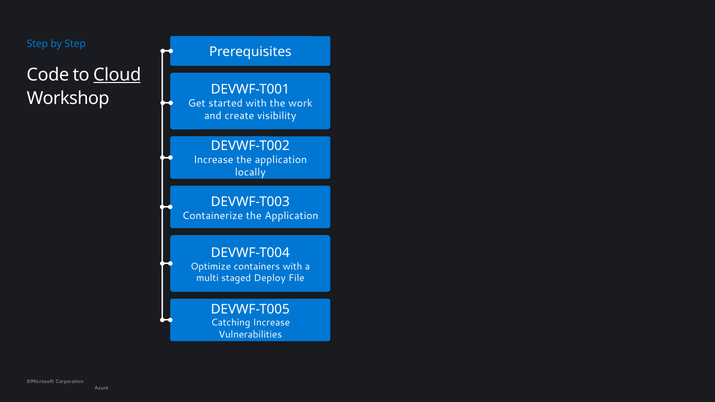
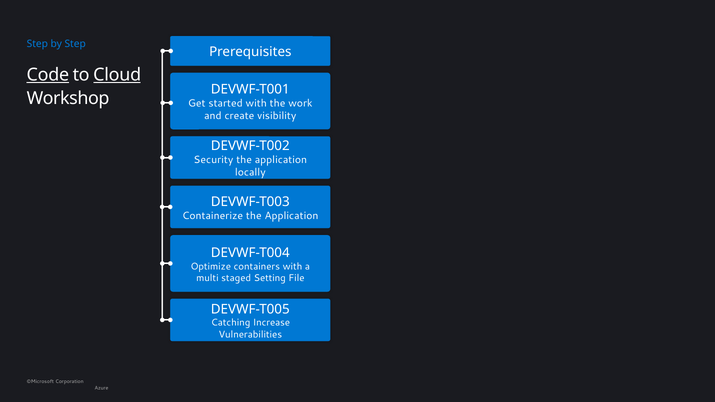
Code underline: none -> present (48, 75)
Increase: Increase -> Security (213, 160)
Deploy: Deploy -> Setting (270, 278)
